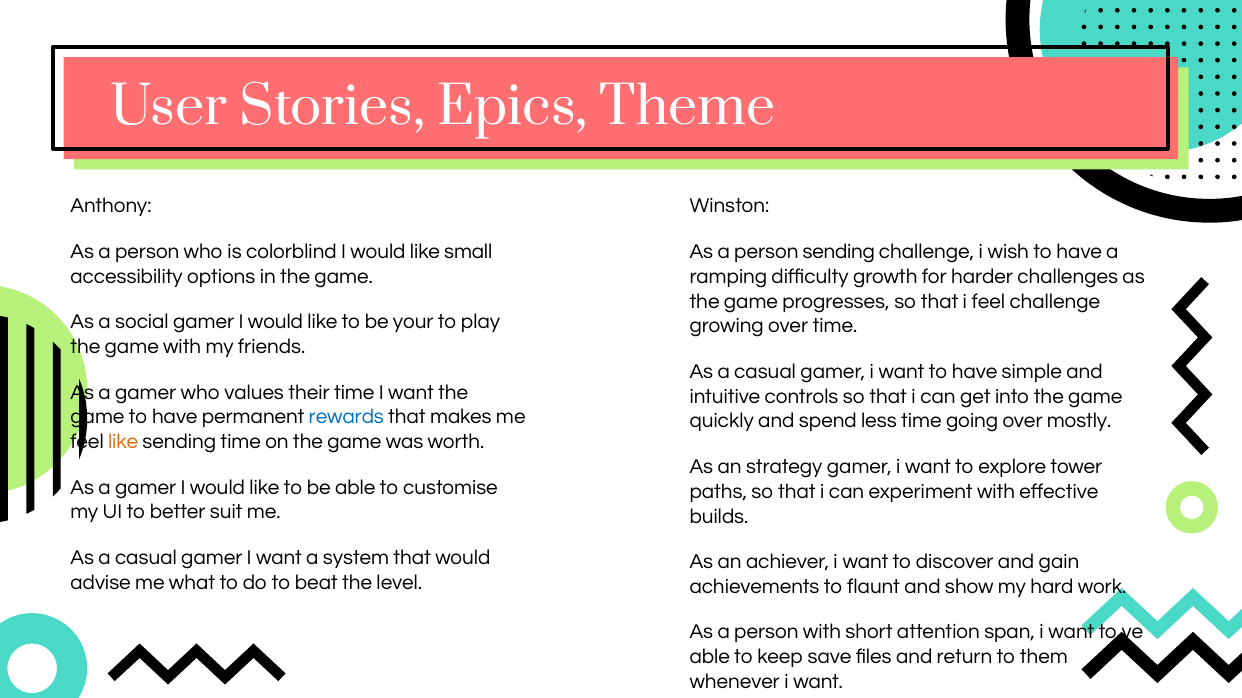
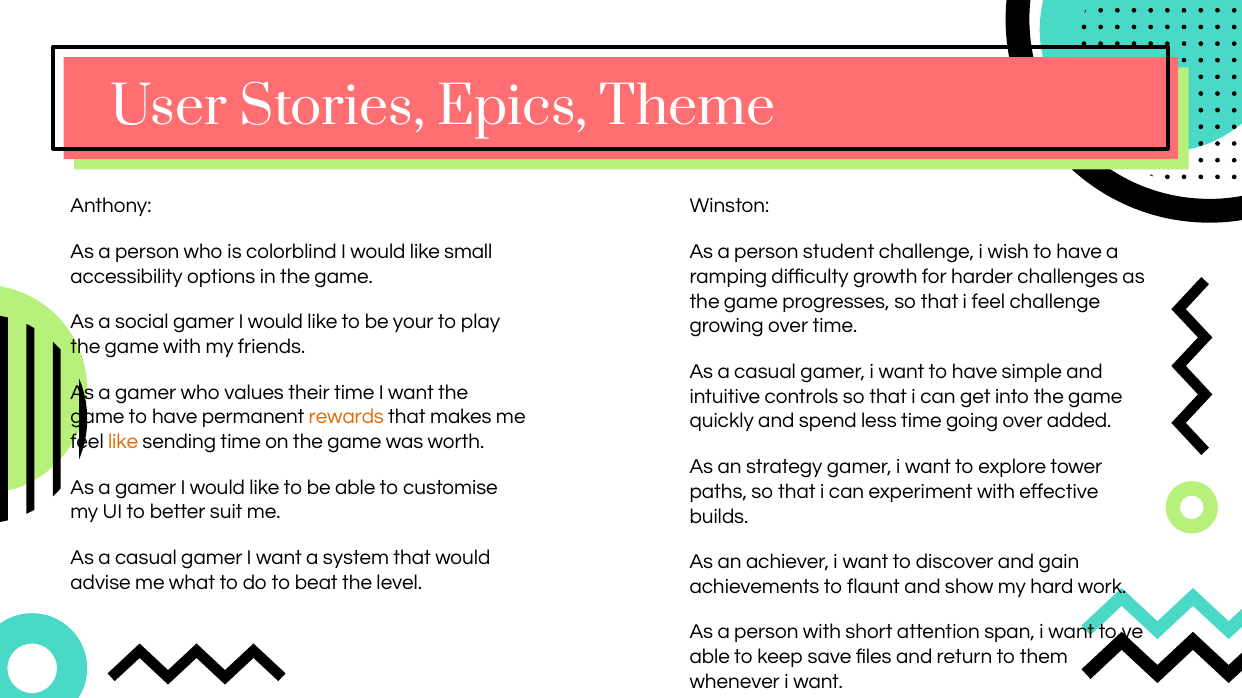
person sending: sending -> student (839, 252)
rewards colour: blue -> orange (346, 417)
mostly: mostly -> added (1079, 422)
